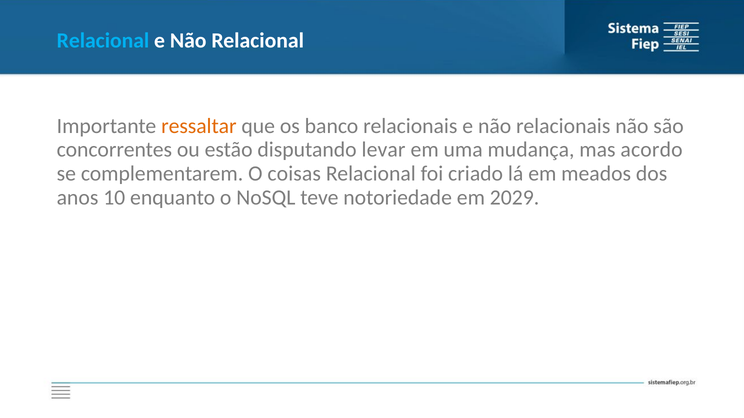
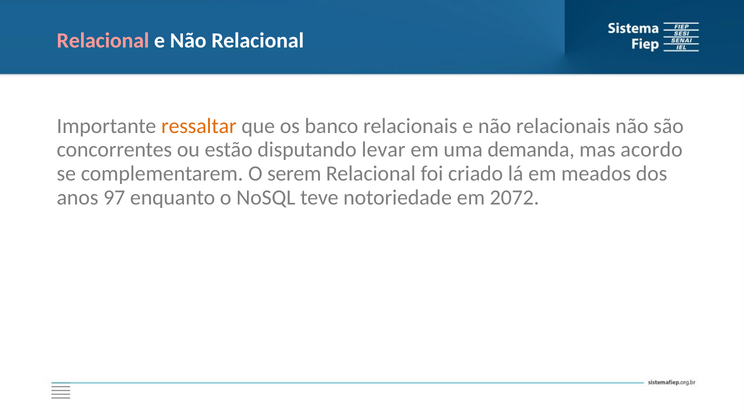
Relacional colour: light blue -> pink (103, 40)
mudança: mudança -> demanda (531, 150)
coisas: coisas -> serem (294, 174)
10: 10 -> 97 (114, 198)
2029: 2029 -> 2072 (515, 198)
